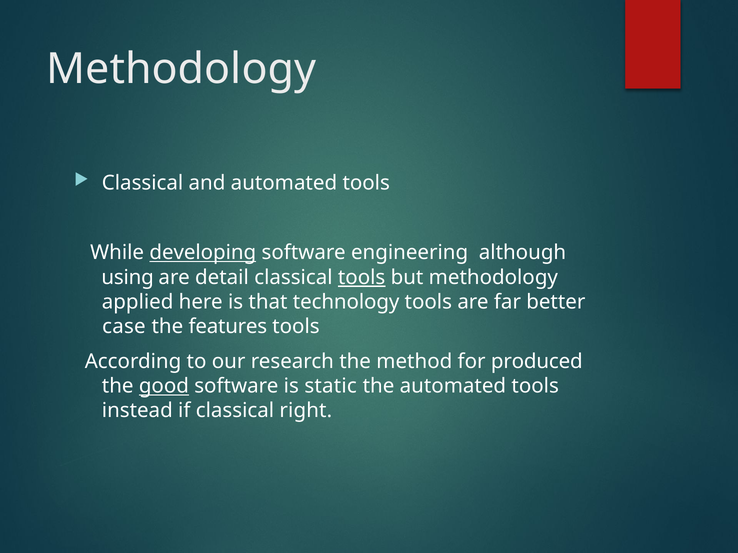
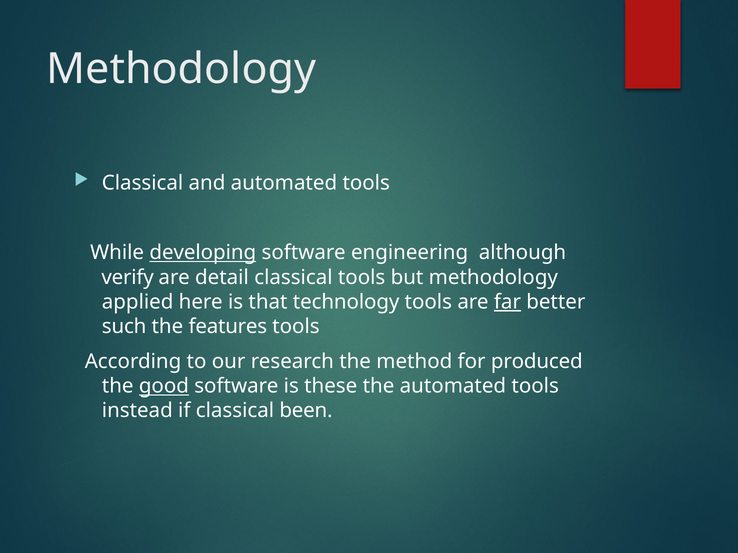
using: using -> verify (128, 278)
tools underline: present -> none (362, 278)
far underline: none -> present (507, 302)
case: case -> such (124, 327)
static: static -> these (331, 386)
right: right -> been (306, 411)
